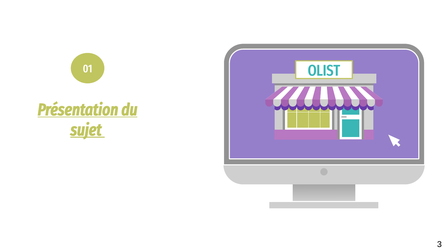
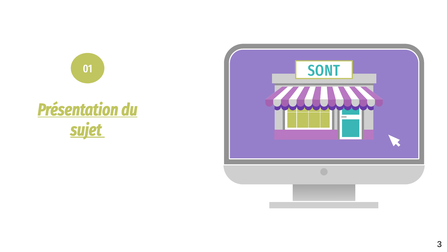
OLIST: OLIST -> SONT (324, 71)
